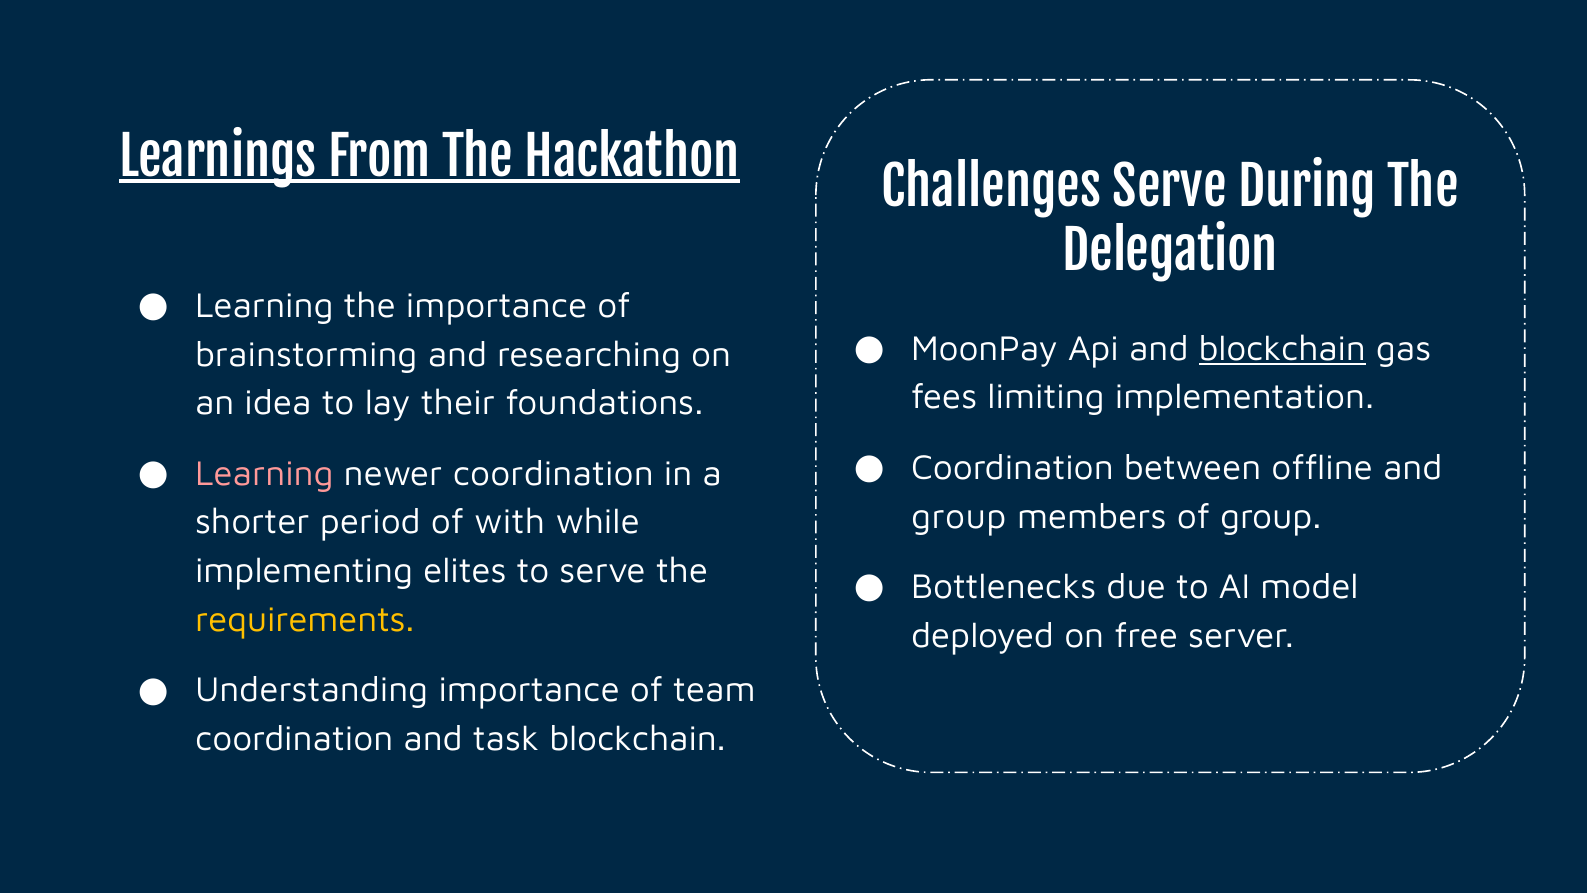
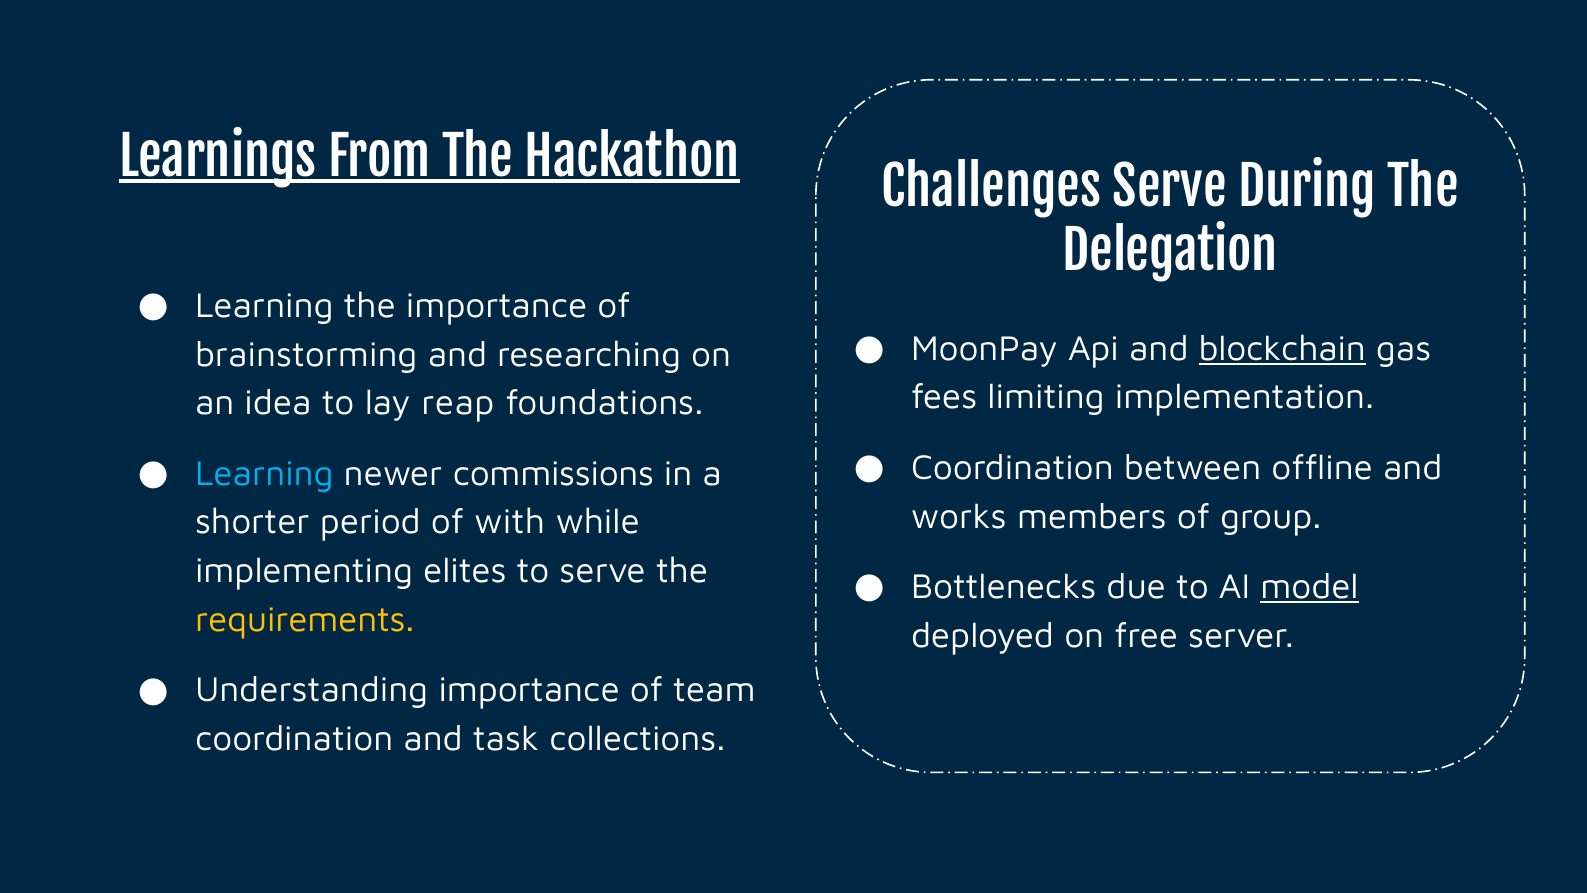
their: their -> reap (458, 403)
Learning colour: pink -> light blue (264, 474)
newer coordination: coordination -> commissions (554, 474)
group: group -> works (959, 516)
model underline: none -> present (1310, 587)
task blockchain: blockchain -> collections (637, 739)
